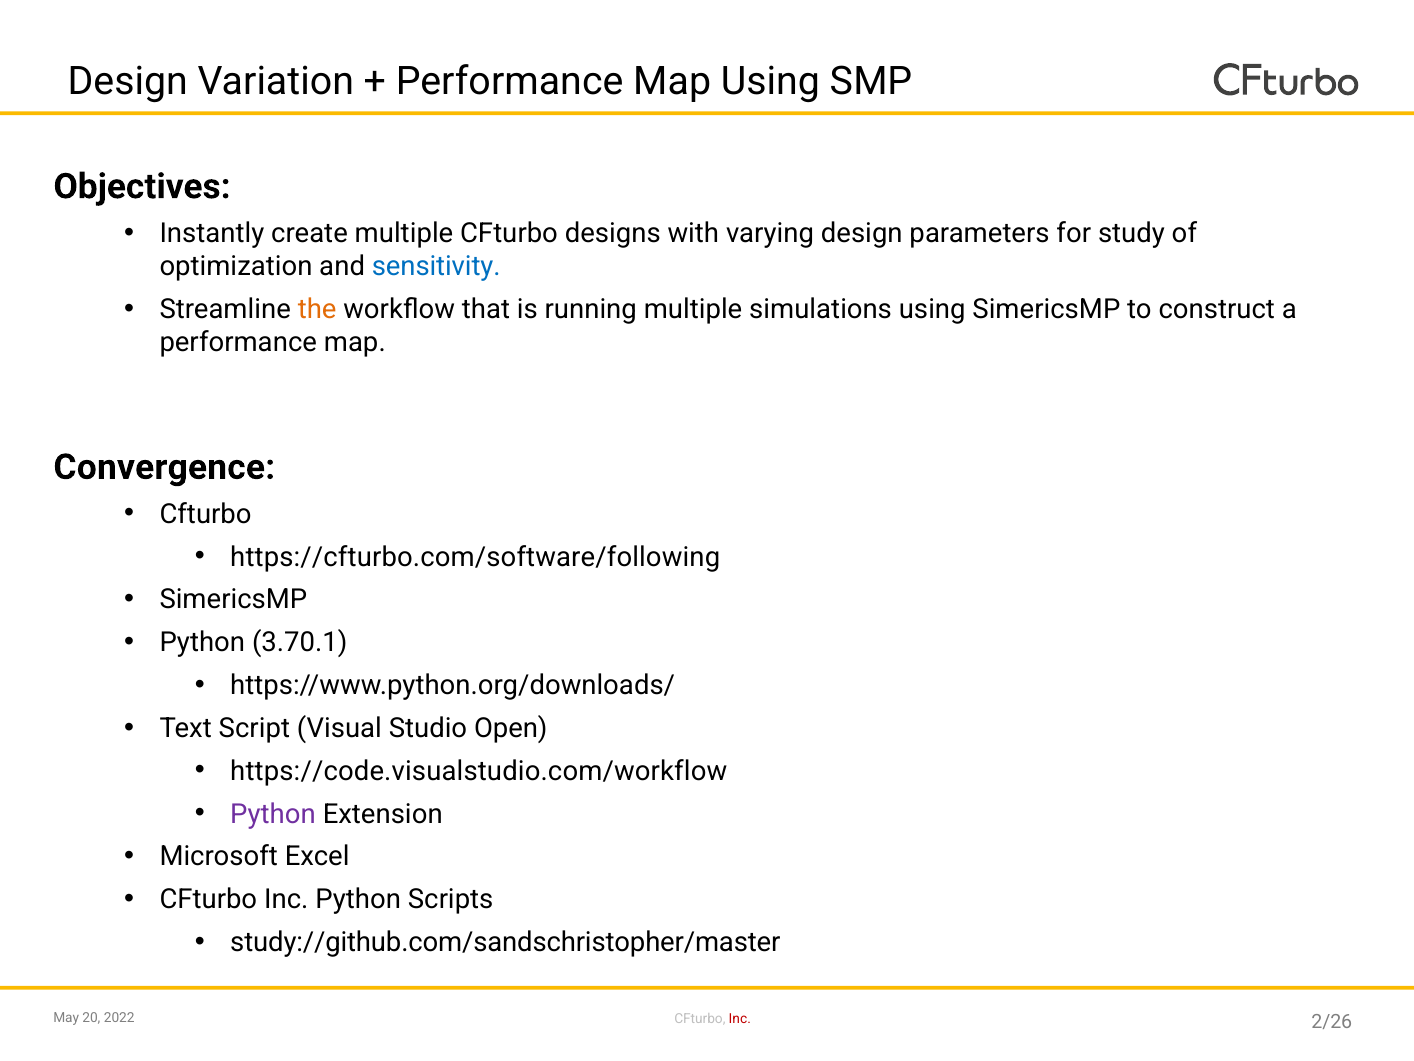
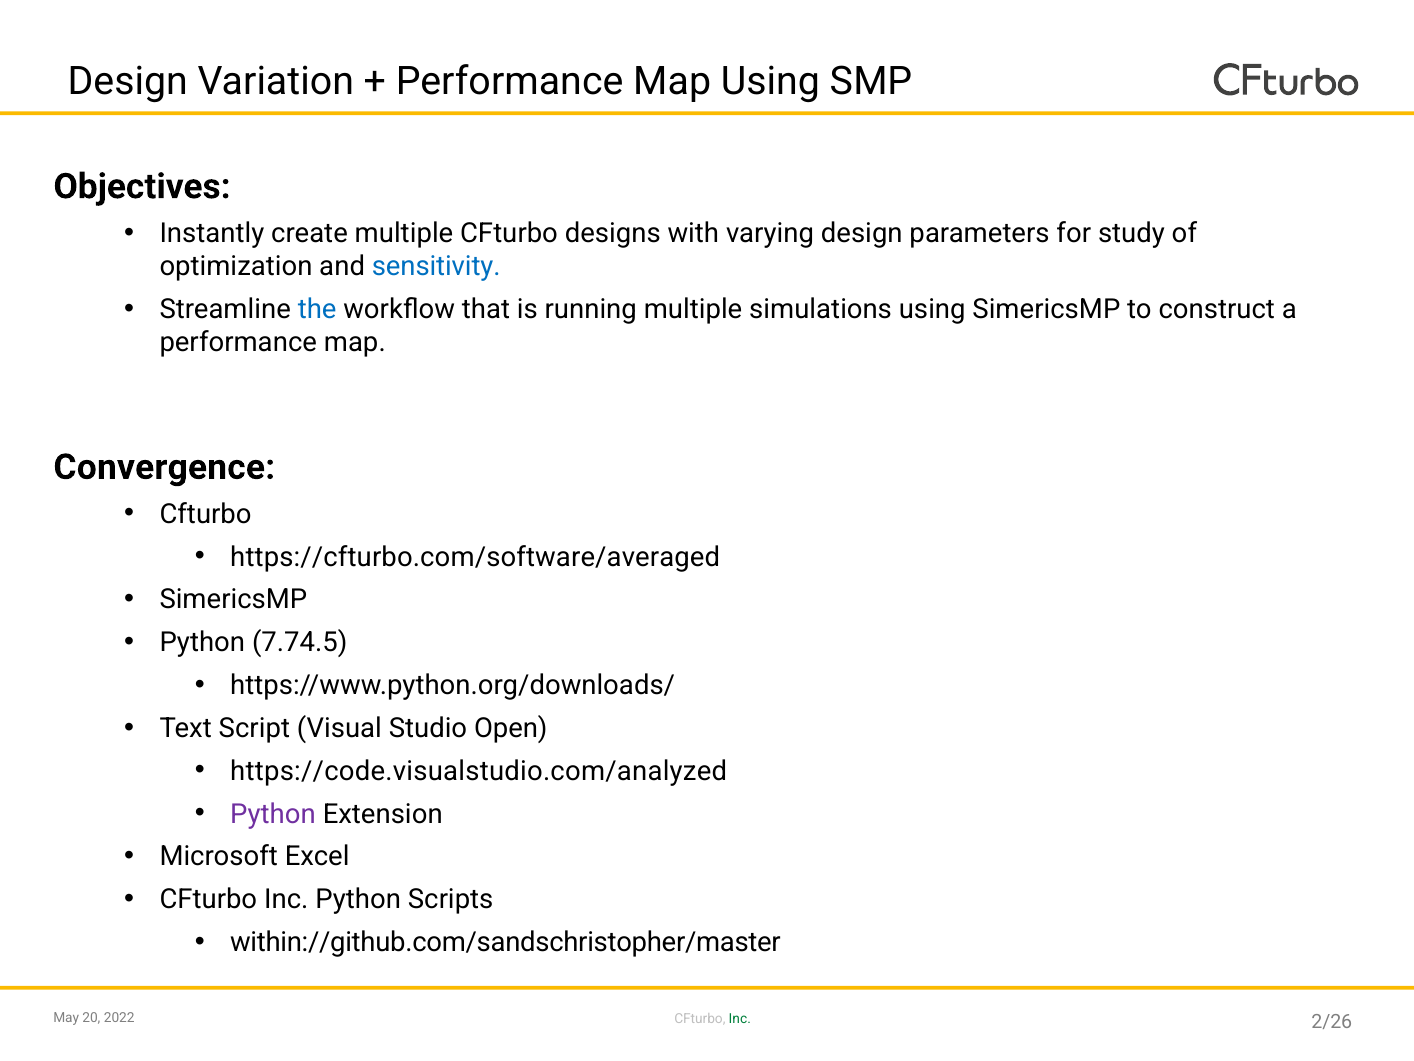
the colour: orange -> blue (317, 309)
https://cfturbo.com/software/following: https://cfturbo.com/software/following -> https://cfturbo.com/software/averaged (475, 557)
3.70.1: 3.70.1 -> 7.74.5 (300, 642)
https://code.visualstudio.com/workflow: https://code.visualstudio.com/workflow -> https://code.visualstudio.com/analyzed (479, 771)
study://github.com/sandschristopher/master: study://github.com/sandschristopher/master -> within://github.com/sandschristopher/master (505, 942)
Inc colour: red -> green (740, 1019)
